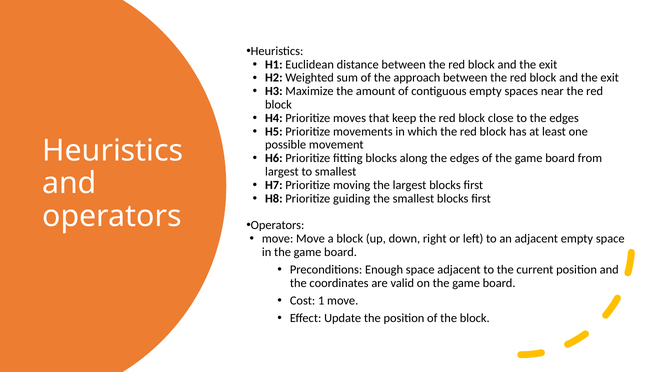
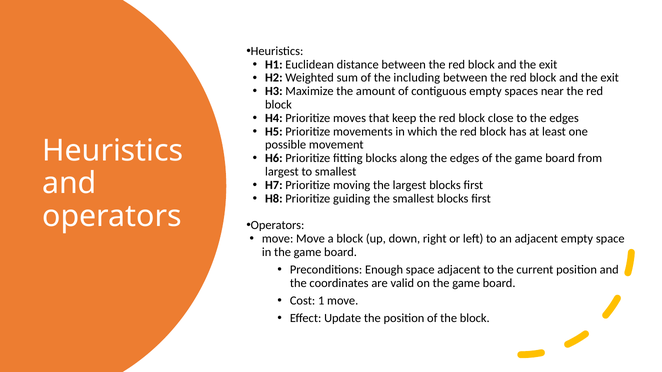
approach: approach -> including (417, 78)
